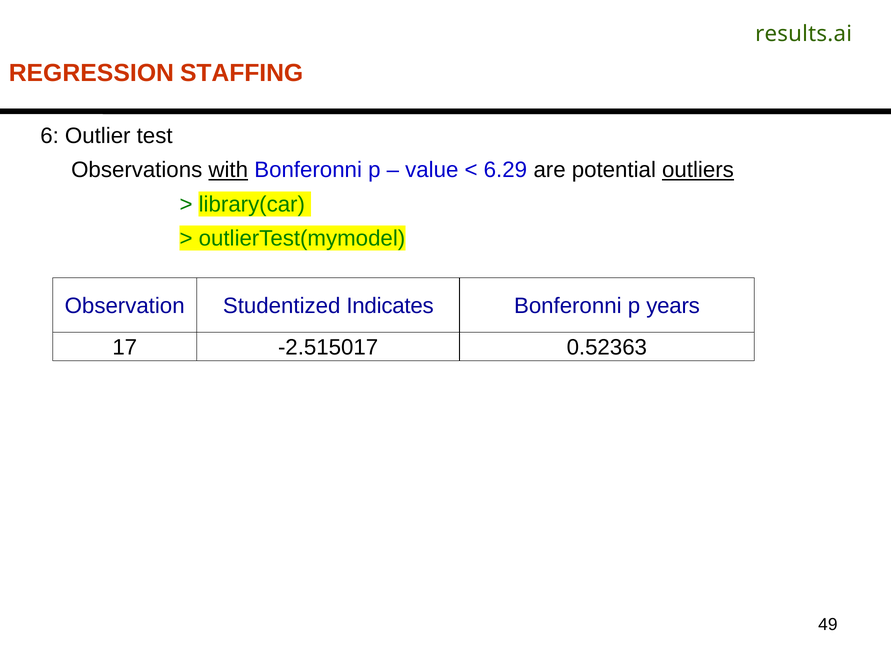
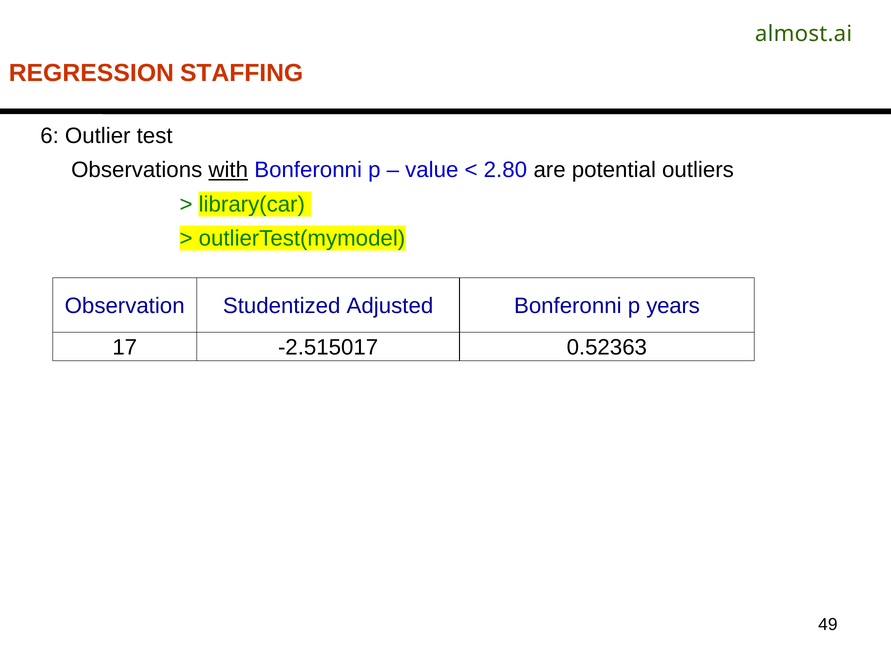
results.ai: results.ai -> almost.ai (804, 34)
6.29: 6.29 -> 2.80 (505, 170)
outliers underline: present -> none (698, 170)
Indicates: Indicates -> Adjusted (390, 306)
